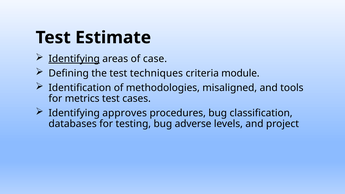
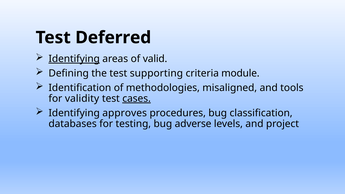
Estimate: Estimate -> Deferred (113, 38)
case: case -> valid (155, 59)
techniques: techniques -> supporting (156, 73)
metrics: metrics -> validity (82, 99)
cases underline: none -> present (137, 99)
